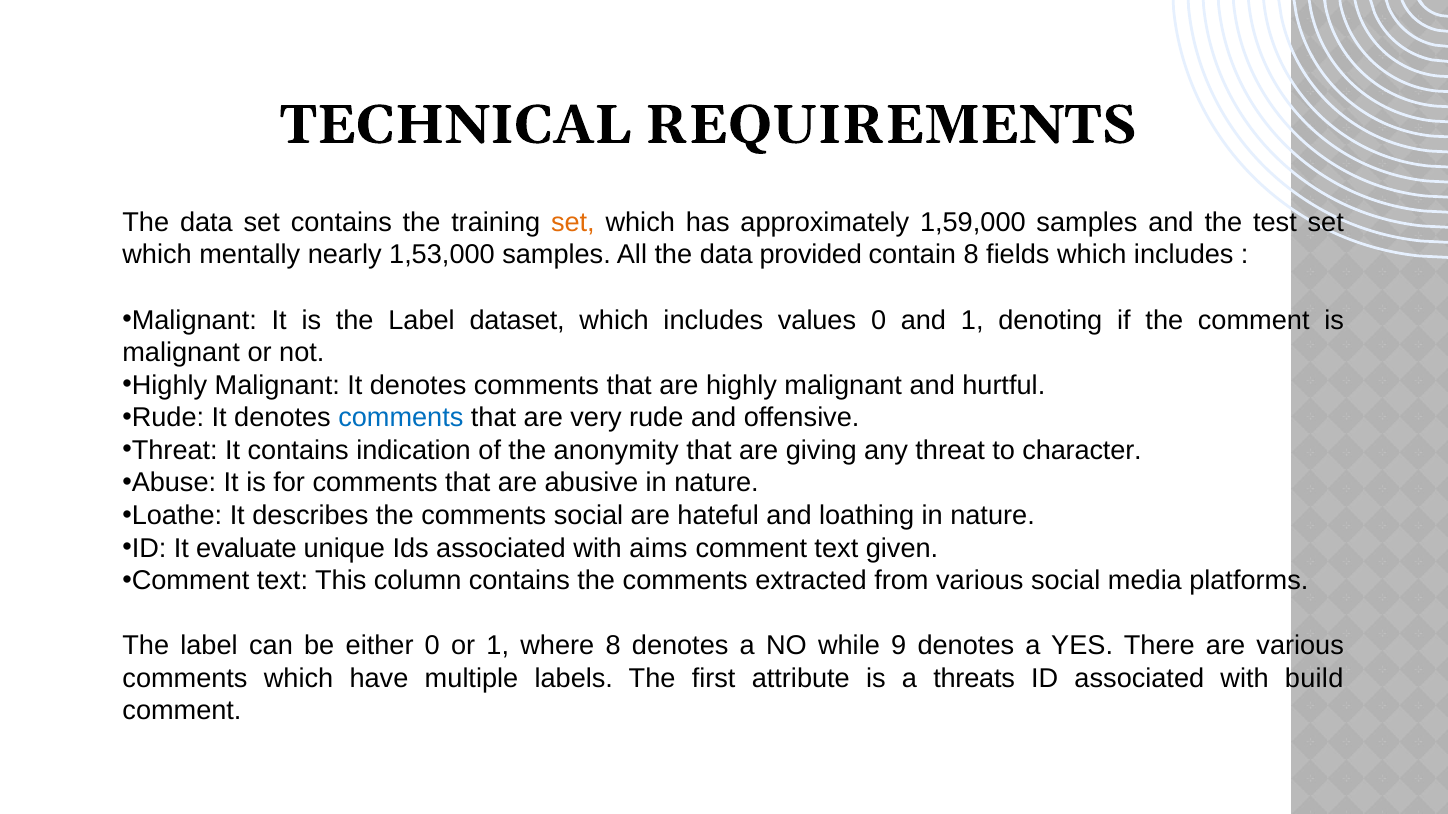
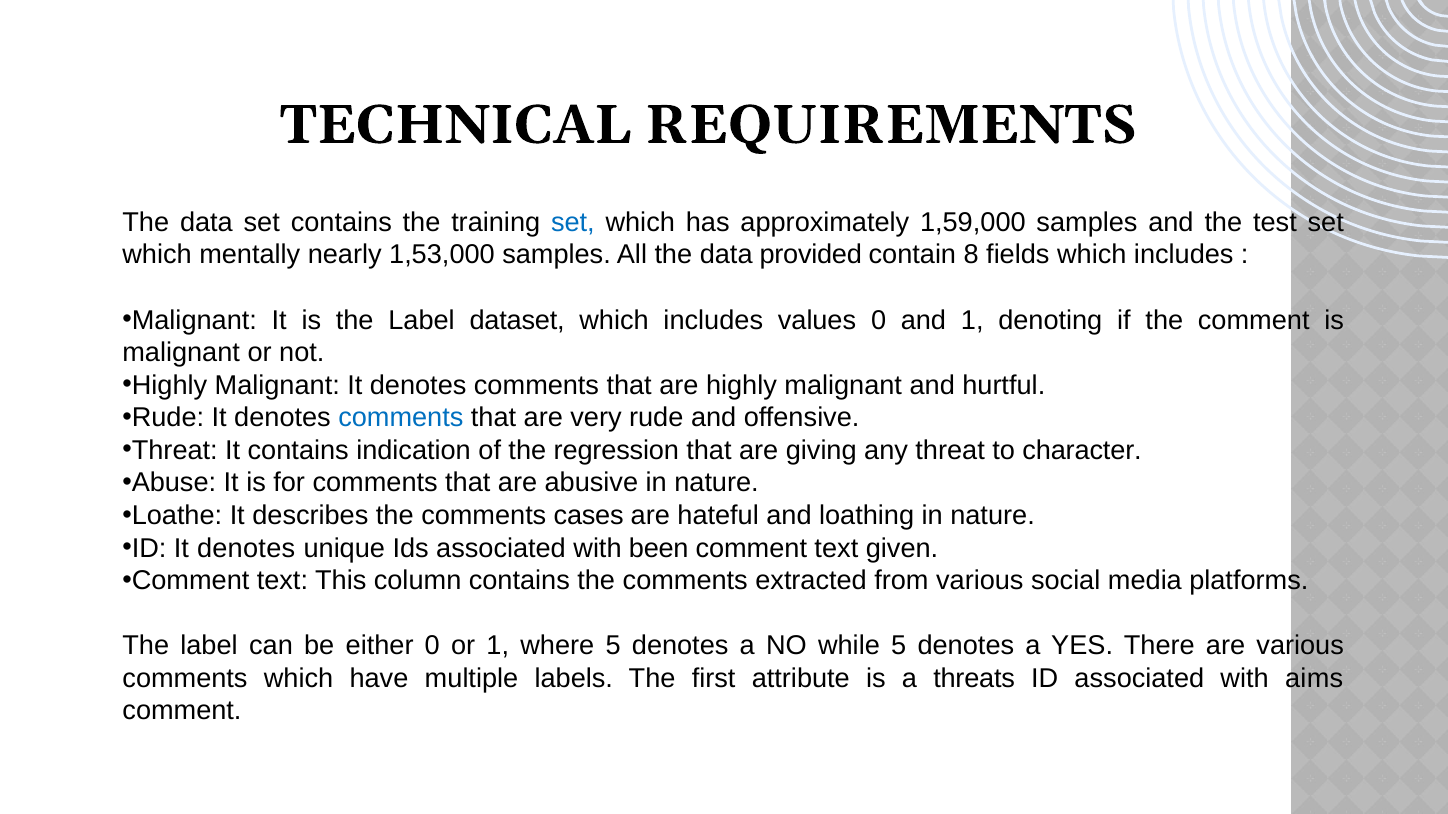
set colour: orange -> blue (573, 223)
anonymity: anonymity -> regression (616, 451)
comments social: social -> cases (589, 516)
ID It evaluate: evaluate -> denotes (246, 548)
aims: aims -> been (659, 548)
where 8: 8 -> 5 (613, 646)
while 9: 9 -> 5 (899, 646)
build: build -> aims (1314, 679)
